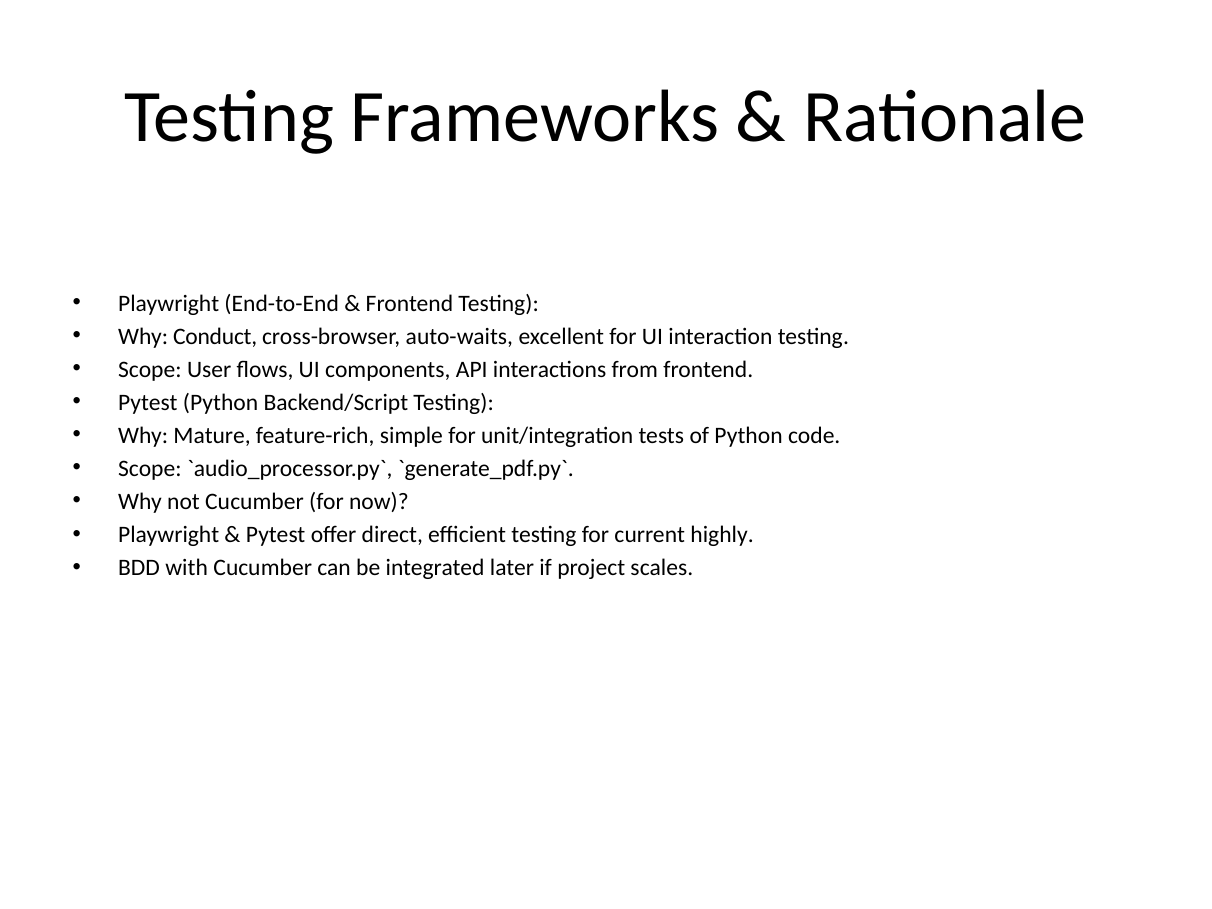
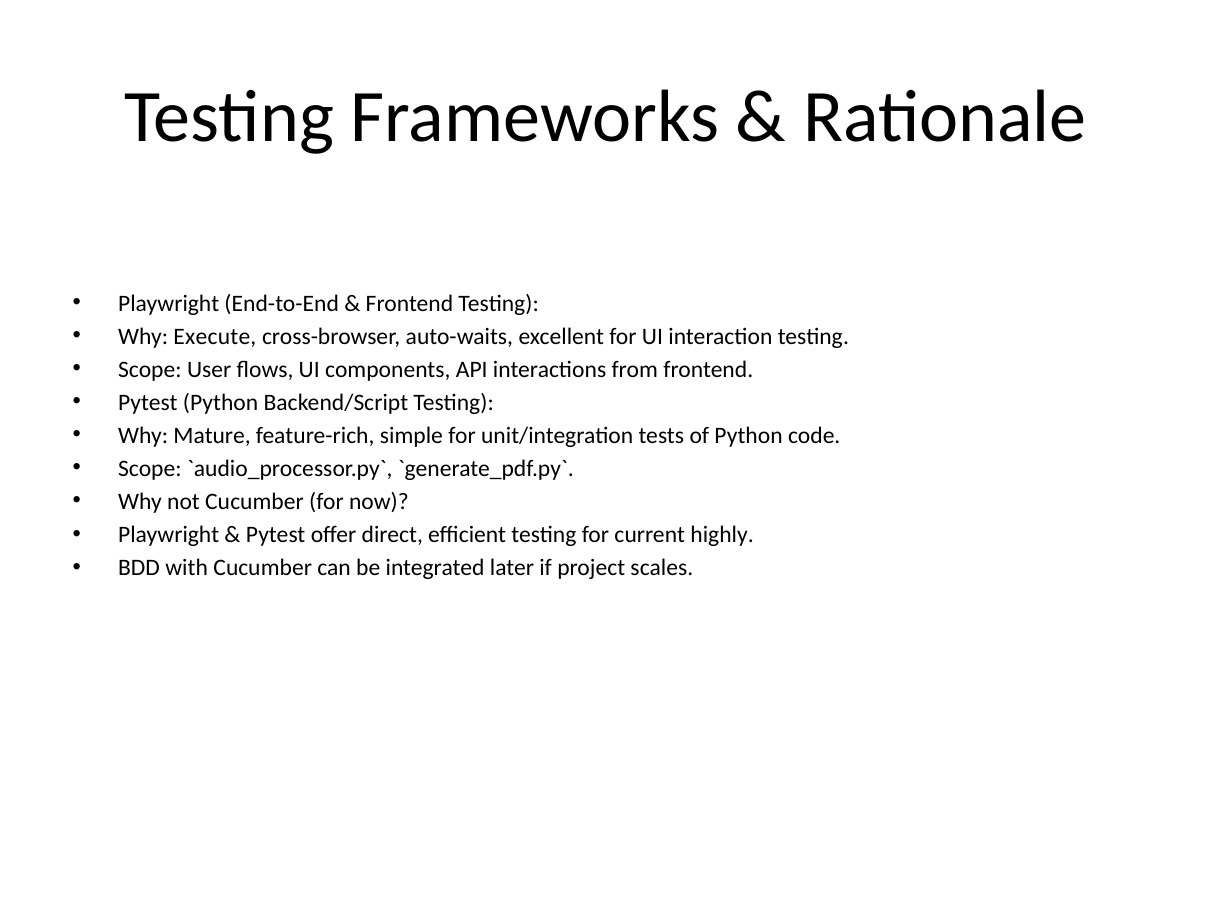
Conduct: Conduct -> Execute (215, 336)
